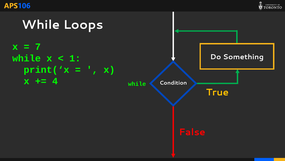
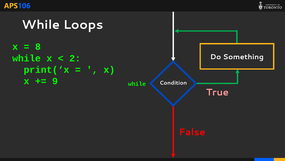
7: 7 -> 8 (38, 47)
1: 1 -> 2 (75, 58)
4: 4 -> 9 (55, 81)
True colour: yellow -> pink (217, 92)
